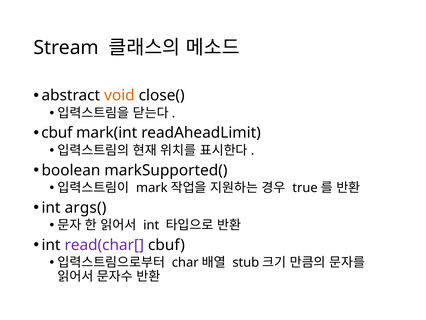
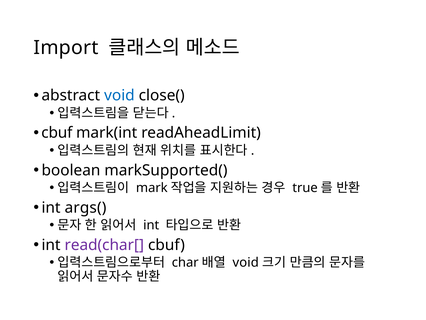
Stream: Stream -> Import (66, 48)
void colour: orange -> blue (119, 95)
stub: stub -> void (246, 262)
